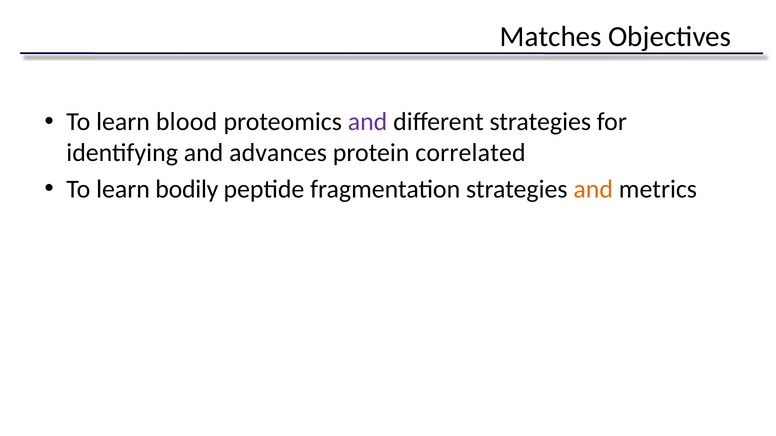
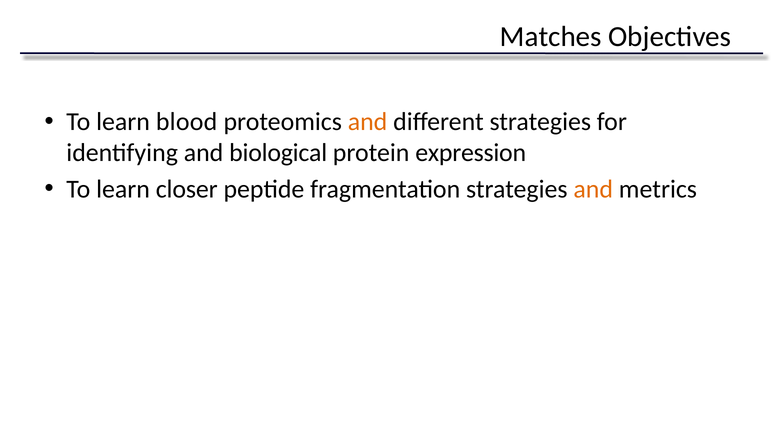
and colour: purple -> orange (368, 122)
advances: advances -> biological (278, 153)
correlated: correlated -> expression (471, 153)
bodily: bodily -> closer (187, 189)
